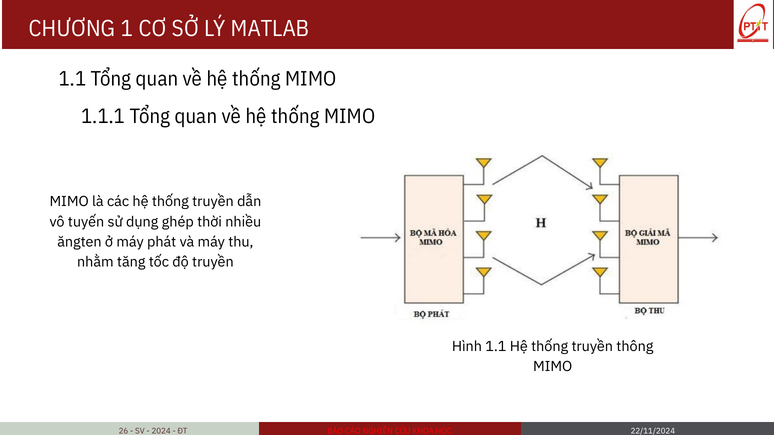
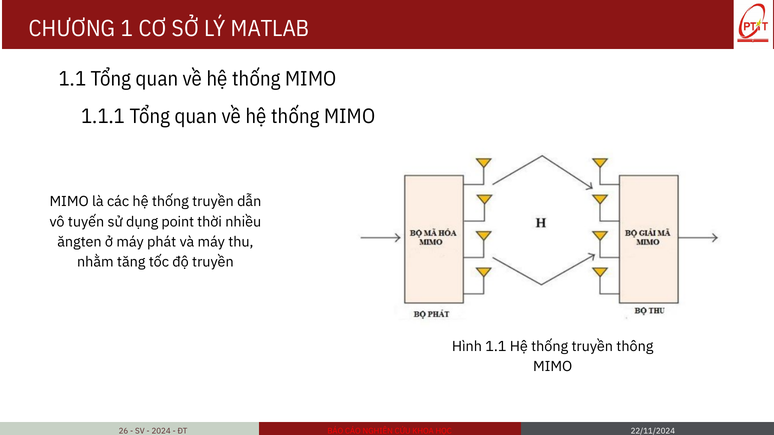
ghép: ghép -> point (178, 222)
